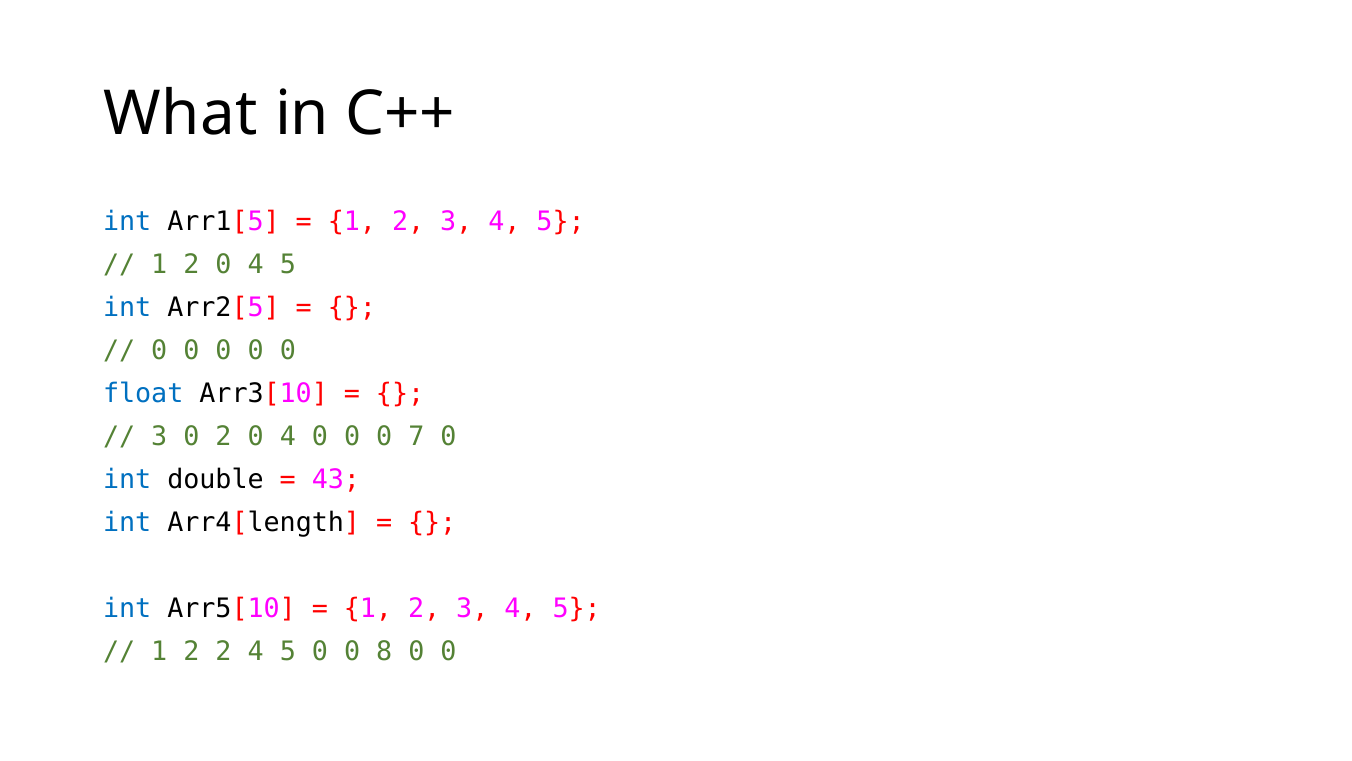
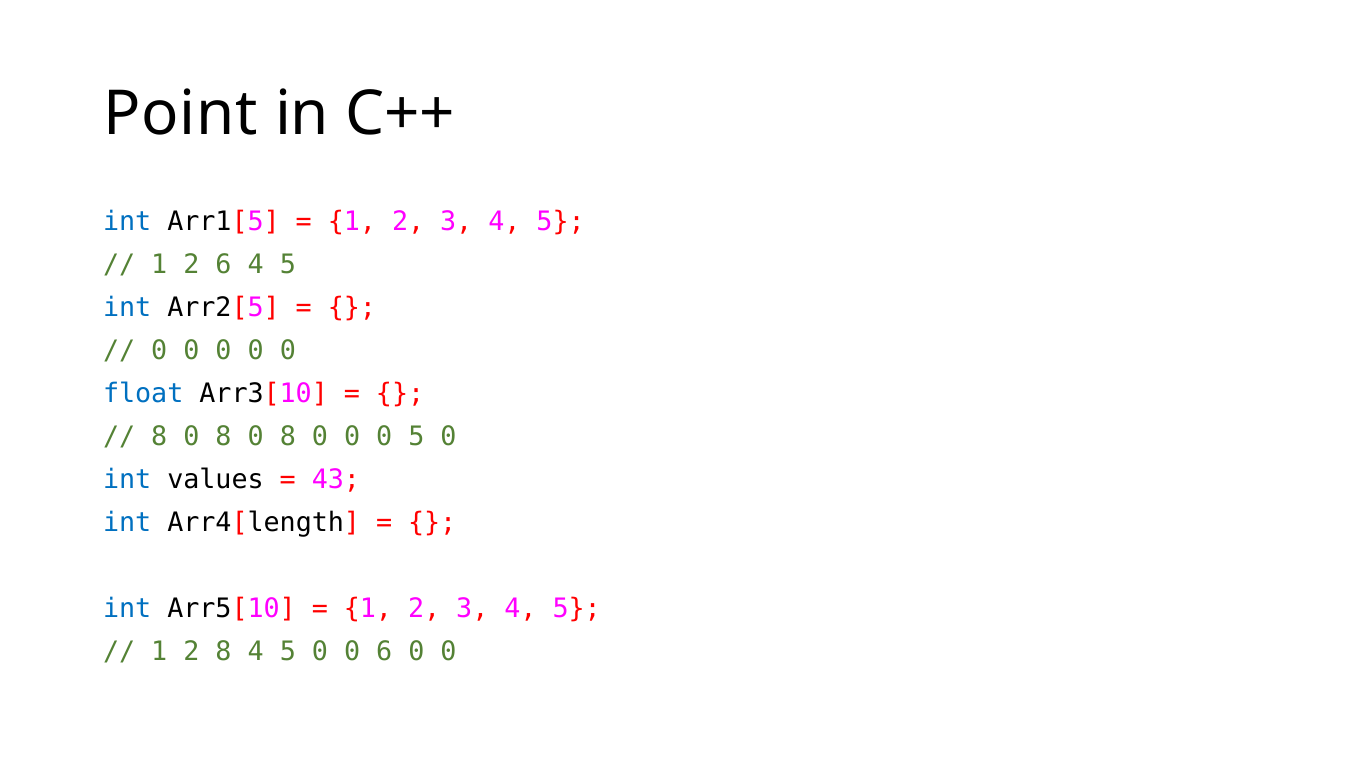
What: What -> Point (181, 114)
1 2 0: 0 -> 6 (223, 265)
3: 3 -> 8 (159, 437)
2: 2 -> 8 (223, 437)
4: 4 -> 8 (288, 437)
0 7: 7 -> 5 (416, 437)
double: double -> values (216, 480)
2 2: 2 -> 8 (223, 652)
0 8: 8 -> 6 (384, 652)
